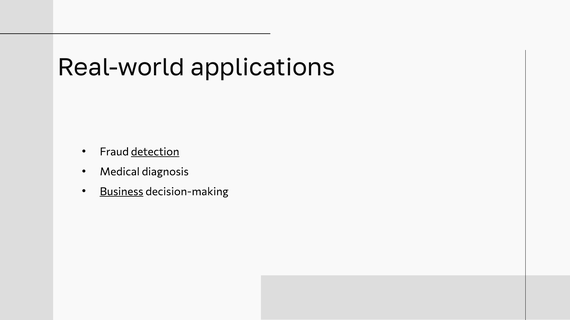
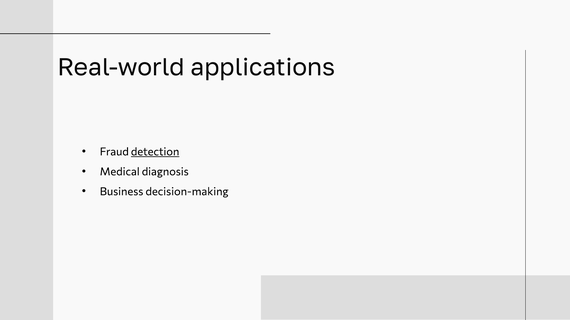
Business underline: present -> none (122, 192)
